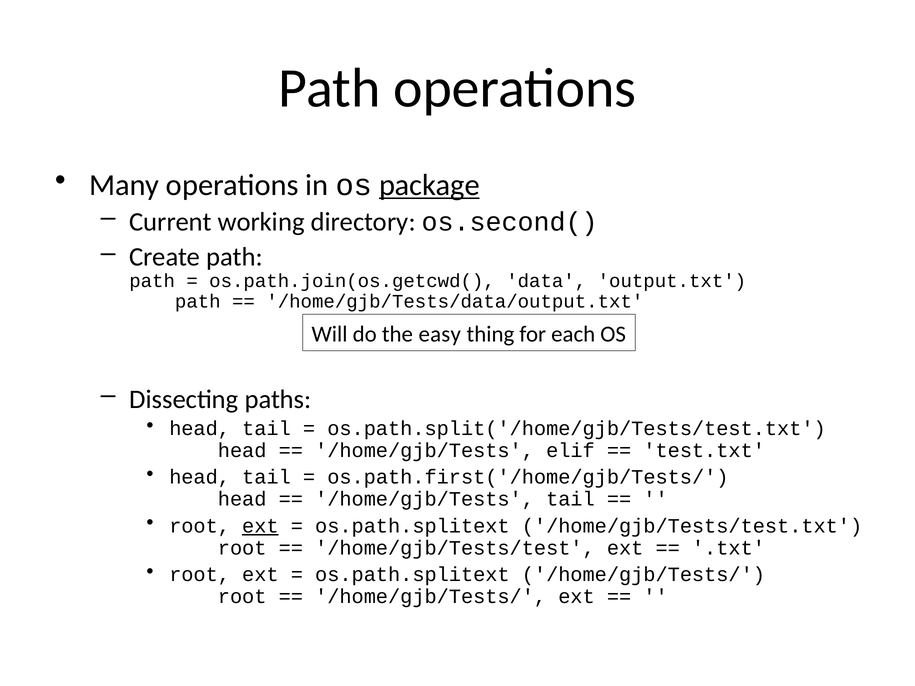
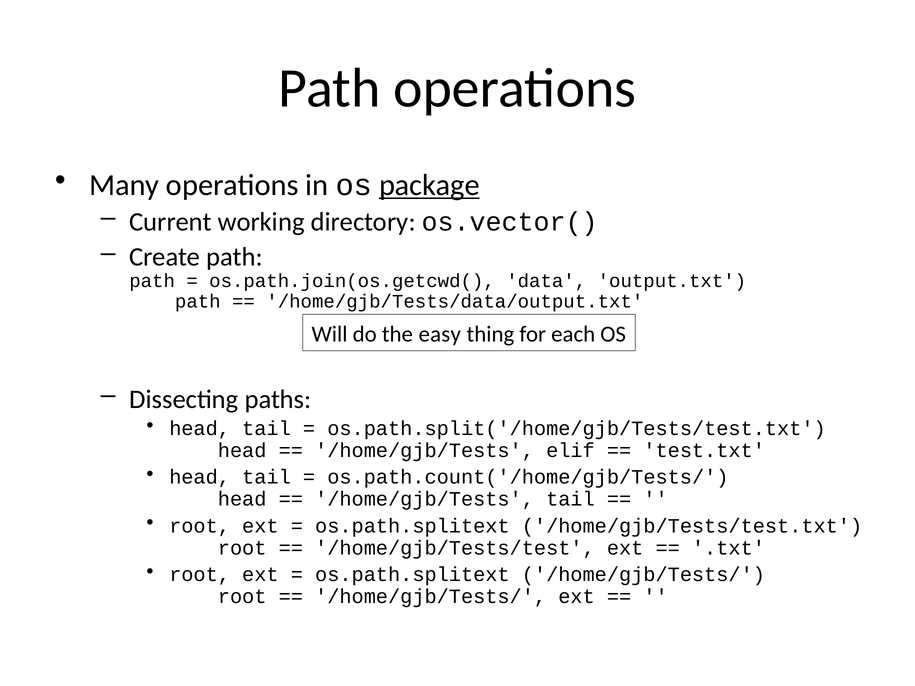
os.second(: os.second( -> os.vector( (510, 222)
os.path.first('/home/gjb/Tests/: os.path.first('/home/gjb/Tests/ -> os.path.count('/home/gjb/Tests/ (528, 477)
ext underline: present -> none (260, 526)
